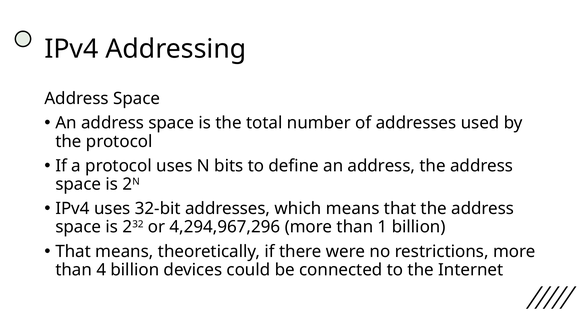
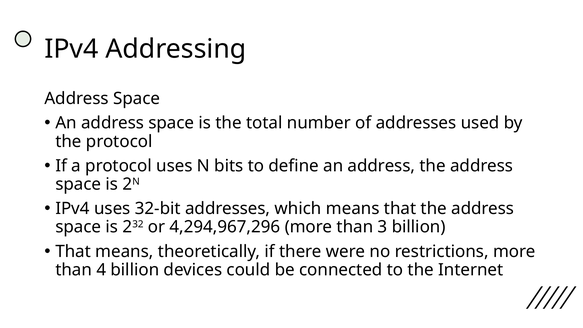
1: 1 -> 3 (382, 227)
